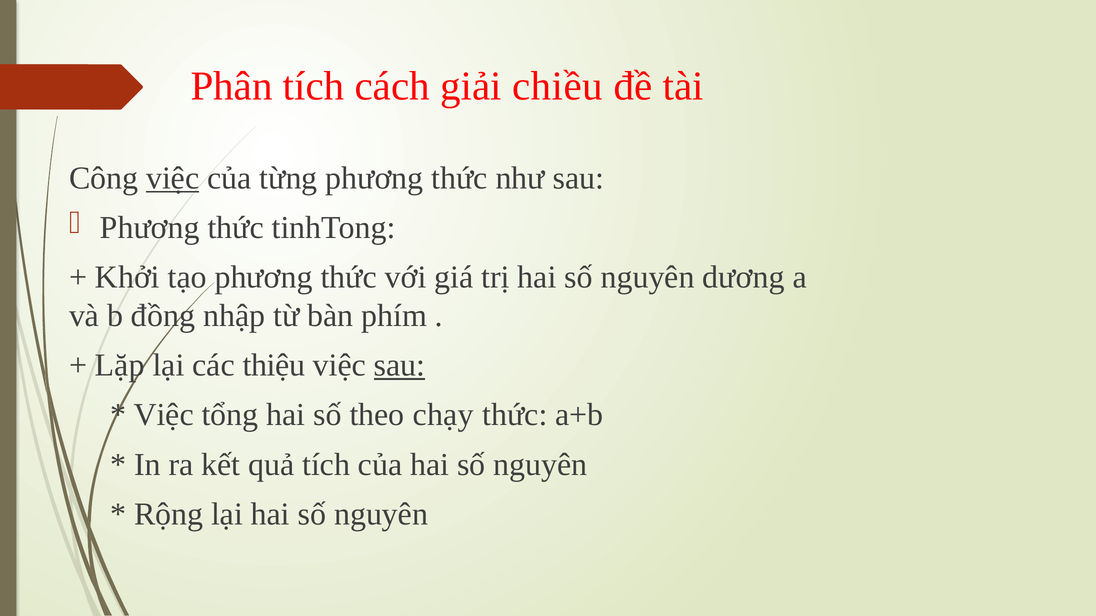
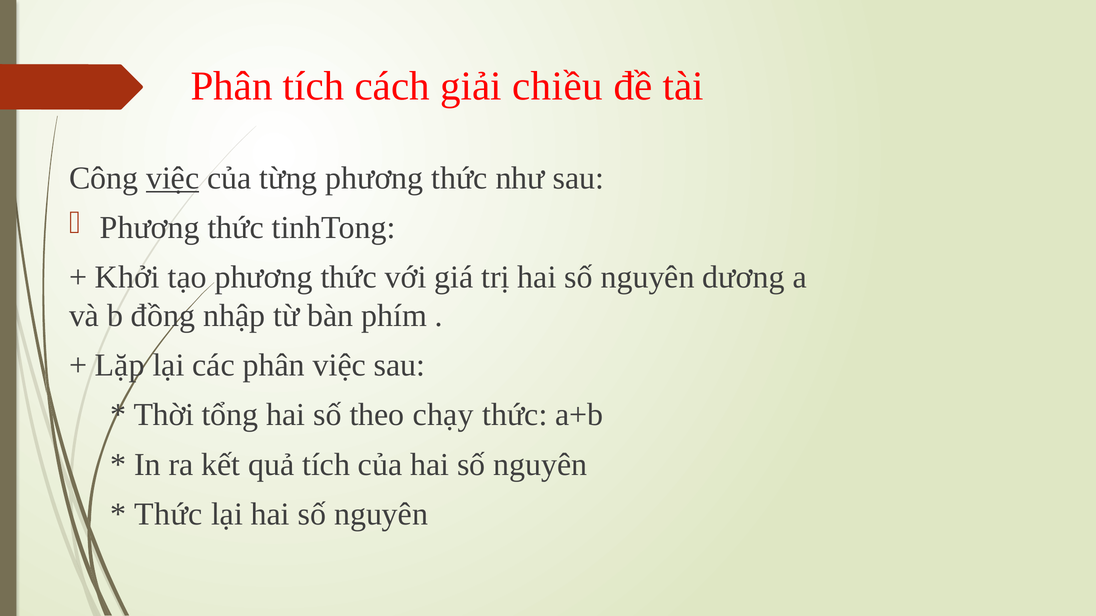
các thiệu: thiệu -> phân (274, 366)
sau underline: present -> none (399, 366)
Việc: Việc -> Thời (164, 415)
Rộng: Rộng -> Thức (168, 515)
